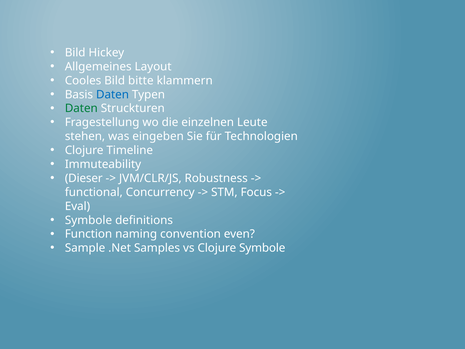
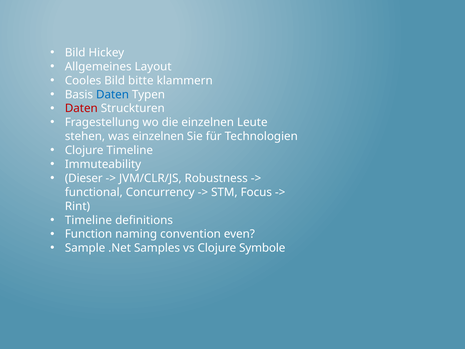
Daten colour: green -> red (81, 108)
was eingeben: eingeben -> einzelnen (158, 136)
Eval: Eval -> Rint (77, 206)
Symbole: Symbole -> Timeline (88, 220)
